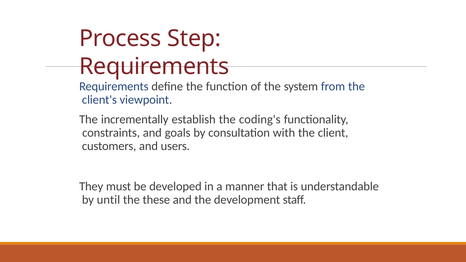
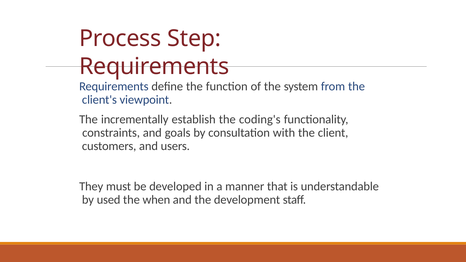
until: until -> used (109, 200)
these: these -> when (156, 200)
